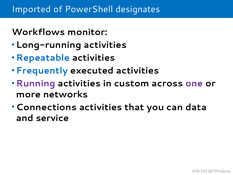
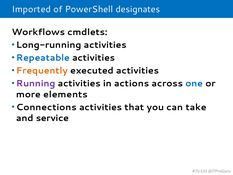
monitor: monitor -> cmdlets (87, 32)
Frequently colour: blue -> orange (42, 71)
custom: custom -> actions (132, 83)
one colour: purple -> blue (194, 83)
networks: networks -> elements (65, 94)
data: data -> take (196, 107)
